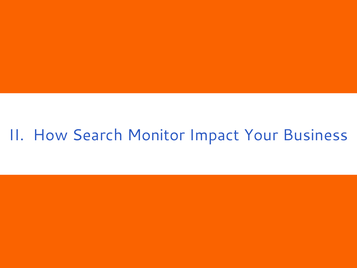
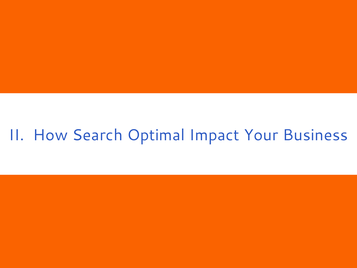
Monitor: Monitor -> Optimal (156, 135)
